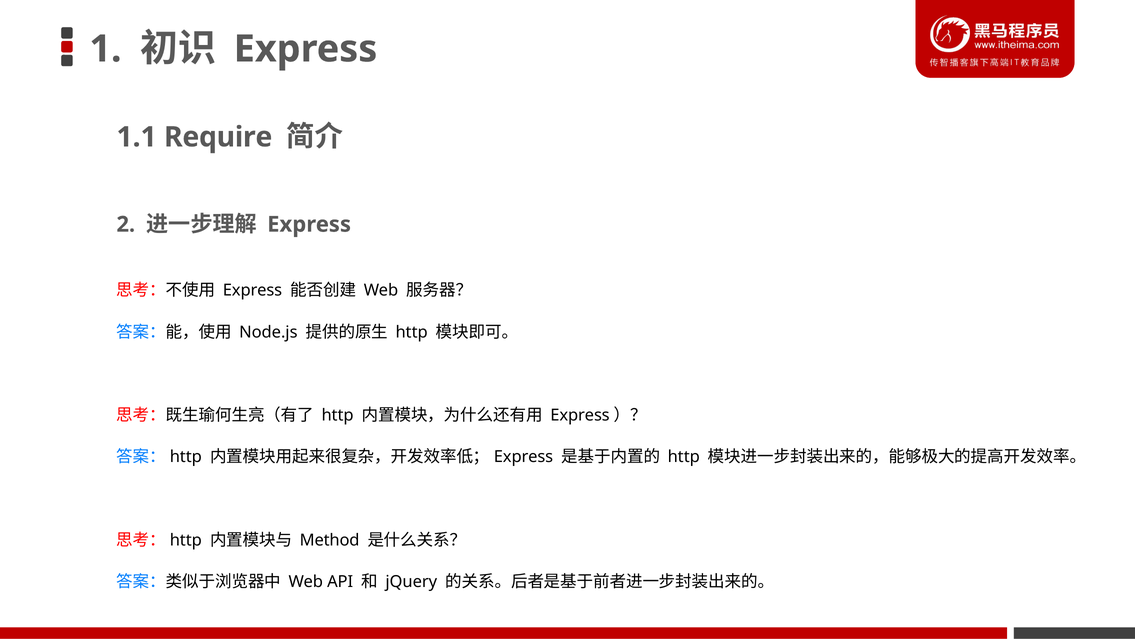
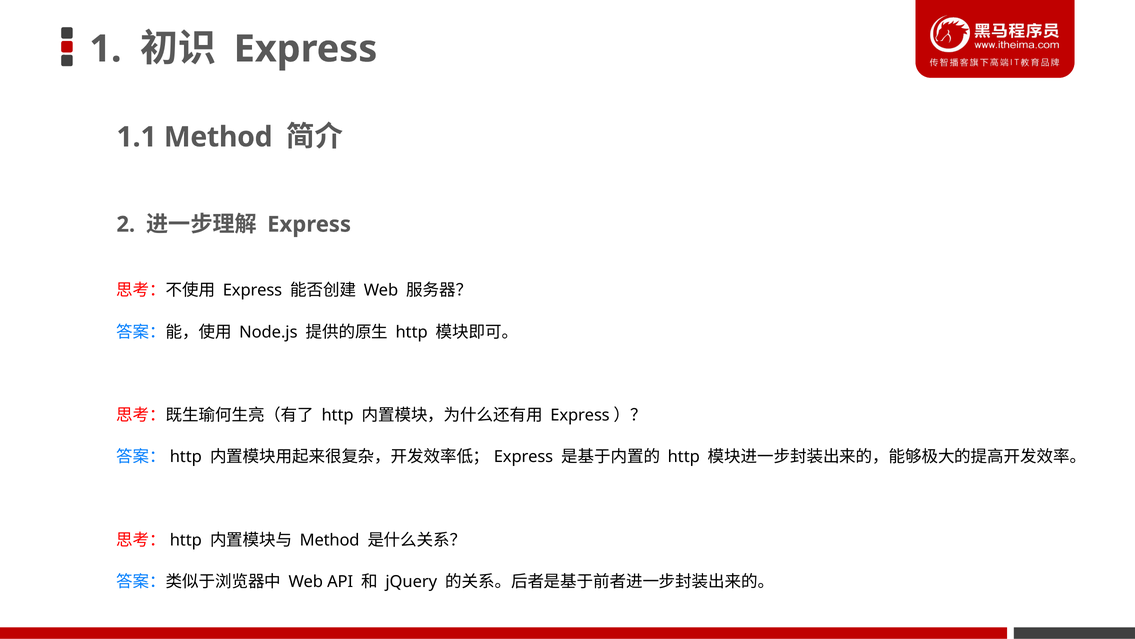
1.1 Require: Require -> Method (218, 137)
